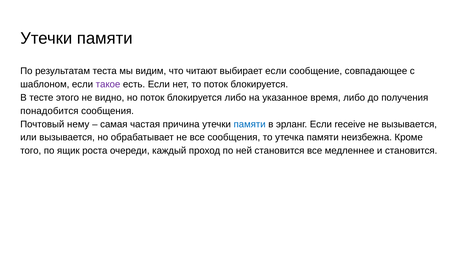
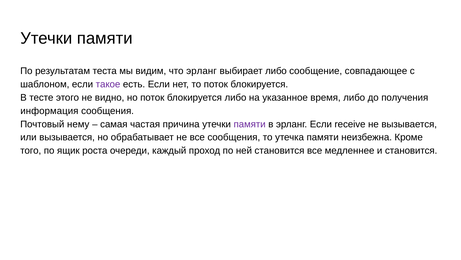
что читают: читают -> эрланг (202, 71)
выбирает если: если -> либо (276, 71)
понадобится: понадобится -> информация (49, 111)
памяти colour: blue -> purple (250, 124)
